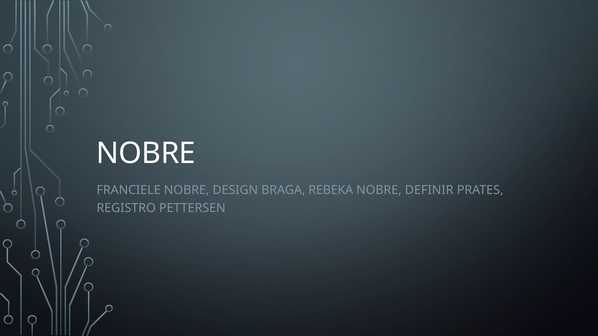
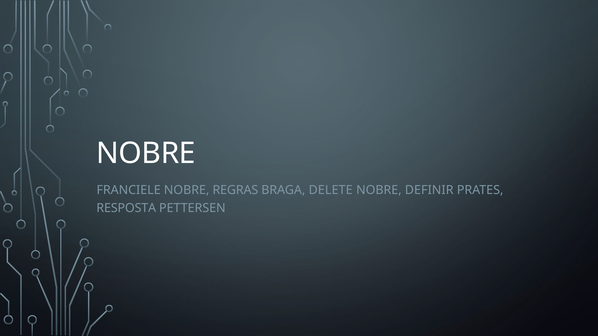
DESIGN: DESIGN -> REGRAS (235, 190)
REBEKA: REBEKA -> DELETE (331, 190)
REGISTRO: REGISTRO -> RESPOSTA (126, 208)
